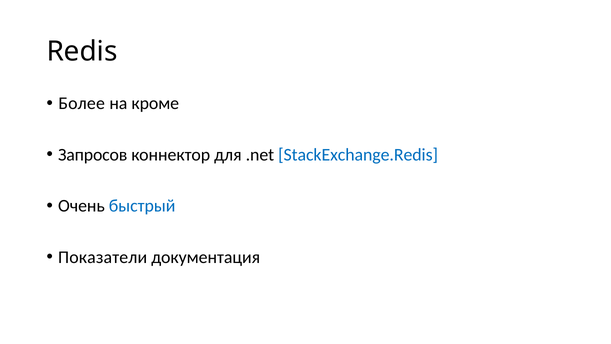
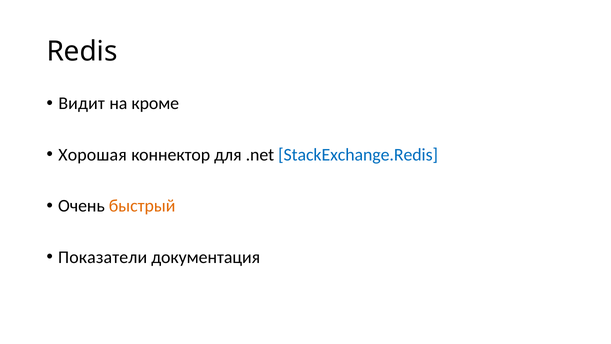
Более: Более -> Видит (82, 103)
Запросов: Запросов -> Хорошая (93, 155)
быстрый colour: blue -> orange (142, 206)
